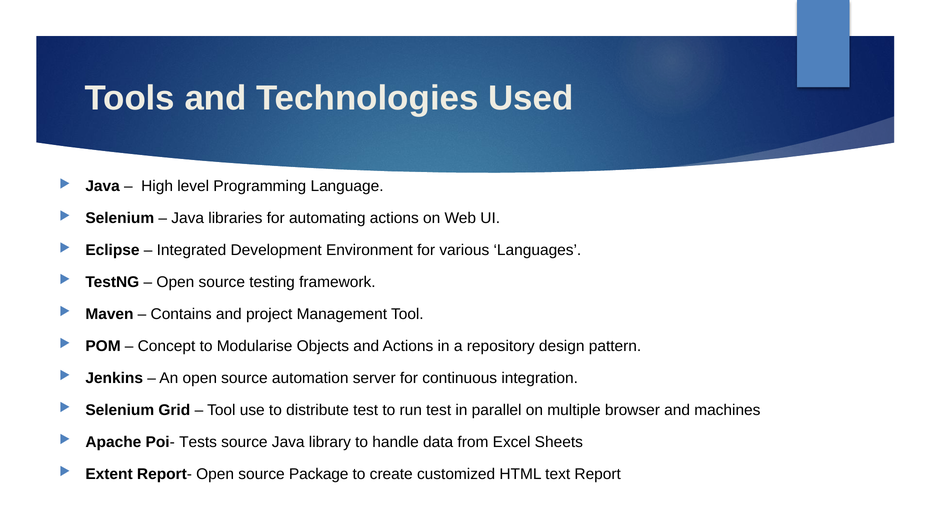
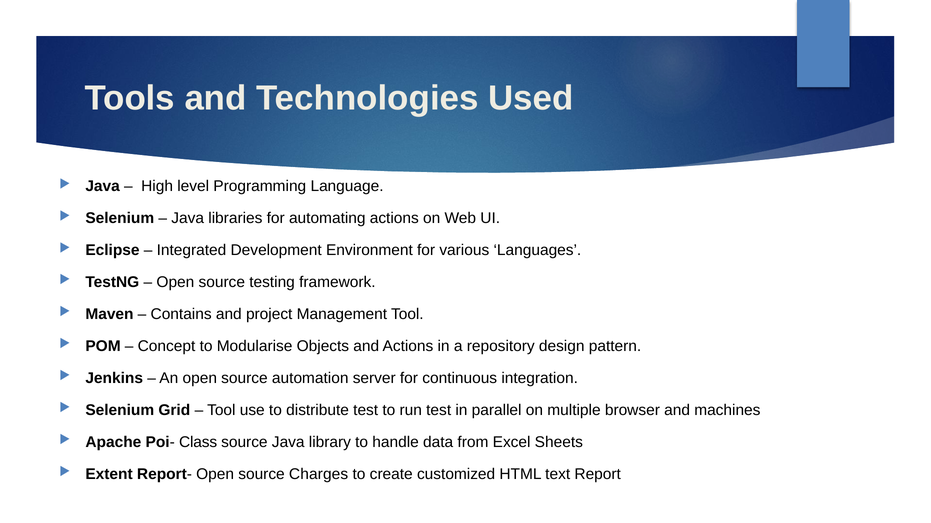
Tests: Tests -> Class (198, 443)
Package: Package -> Charges (319, 475)
